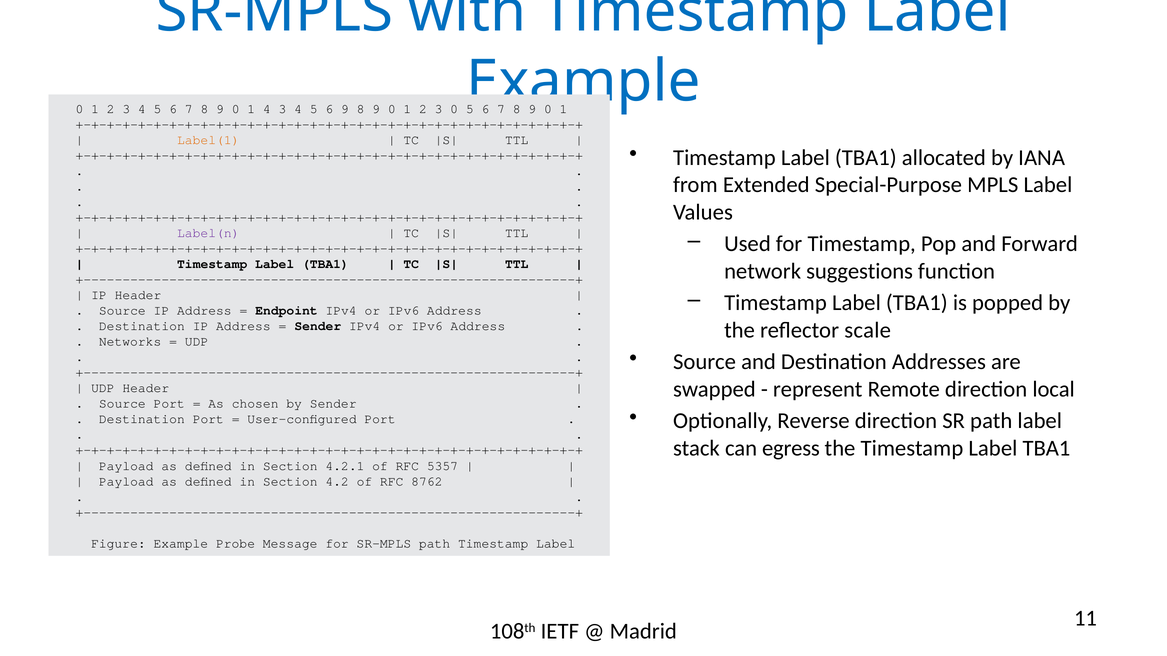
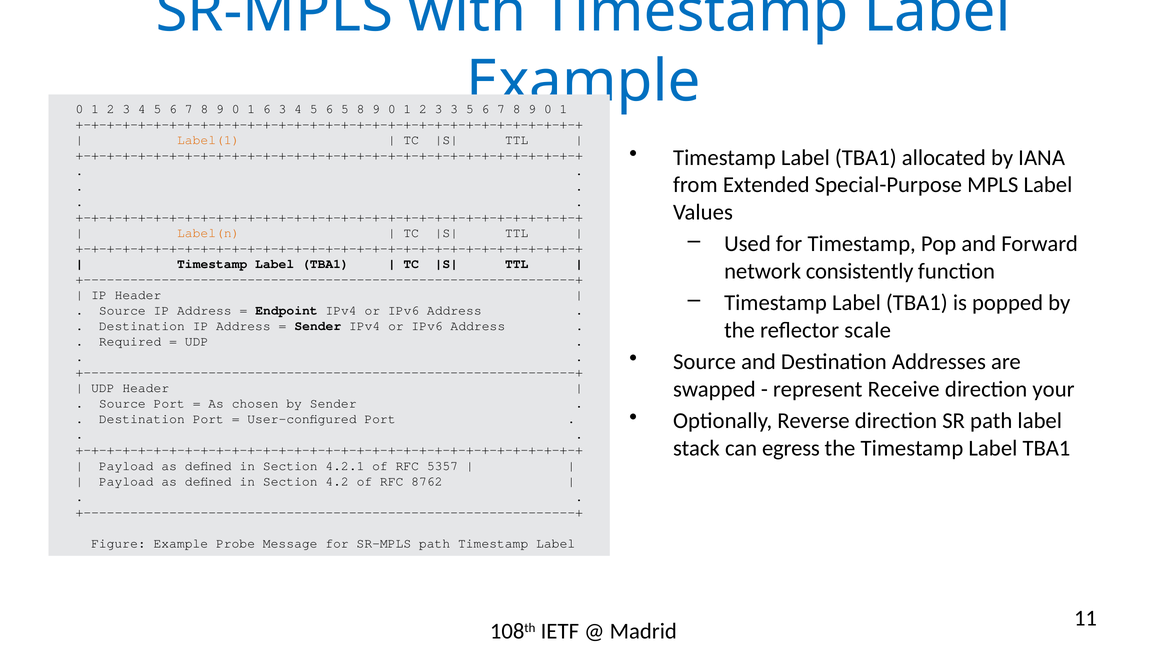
1 4: 4 -> 6 (267, 109)
6 9: 9 -> 5 (345, 109)
3 0: 0 -> 3 (454, 109)
Label(n colour: purple -> orange (208, 233)
suggestions: suggestions -> consistently (860, 271)
Networks: Networks -> Required (130, 342)
Remote: Remote -> Receive (904, 389)
local: local -> your (1054, 389)
